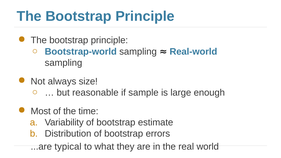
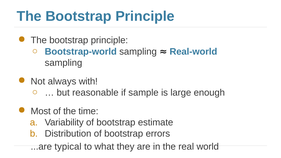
size: size -> with (88, 81)
